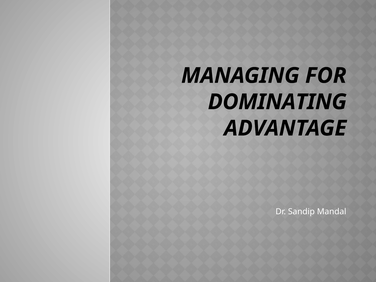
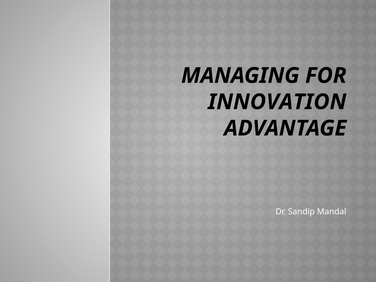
DOMINATING: DOMINATING -> INNOVATION (277, 102)
